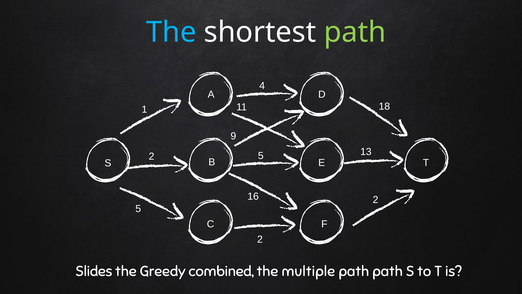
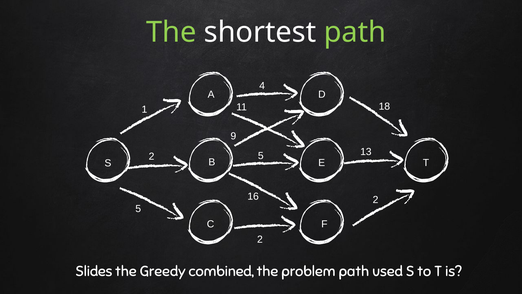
The colour: light blue -> light green (171, 32)
multiple: multiple -> problem (308, 271)
path path: path -> used (388, 271)
